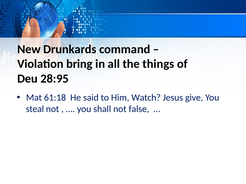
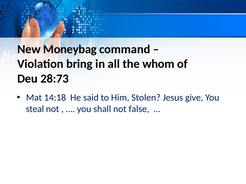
Drunkards: Drunkards -> Moneybag (70, 49)
things: things -> whom (158, 64)
28:95: 28:95 -> 28:73 (55, 79)
61:18: 61:18 -> 14:18 (55, 98)
Watch: Watch -> Stolen (146, 98)
